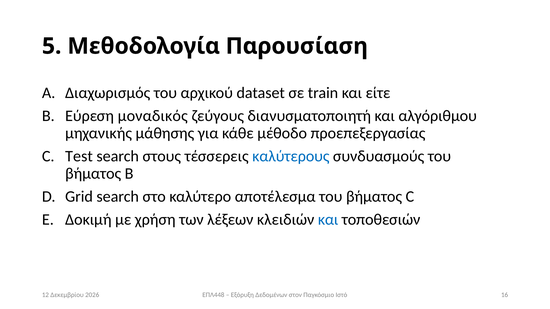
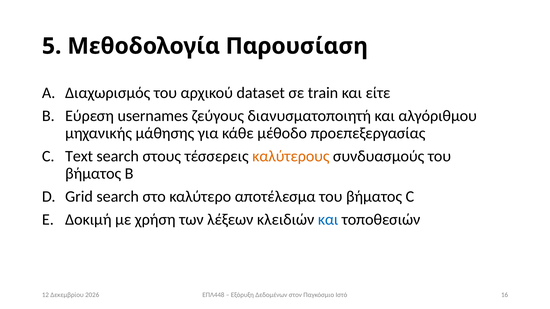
μοναδικός: μοναδικός -> usernames (153, 116)
Test: Test -> Text (79, 156)
καλύτερους colour: blue -> orange (291, 156)
